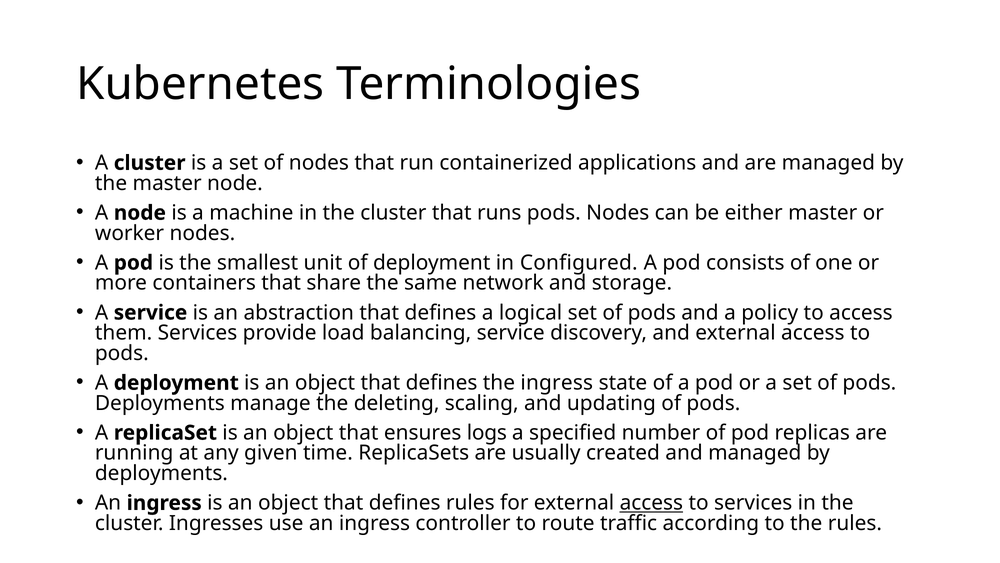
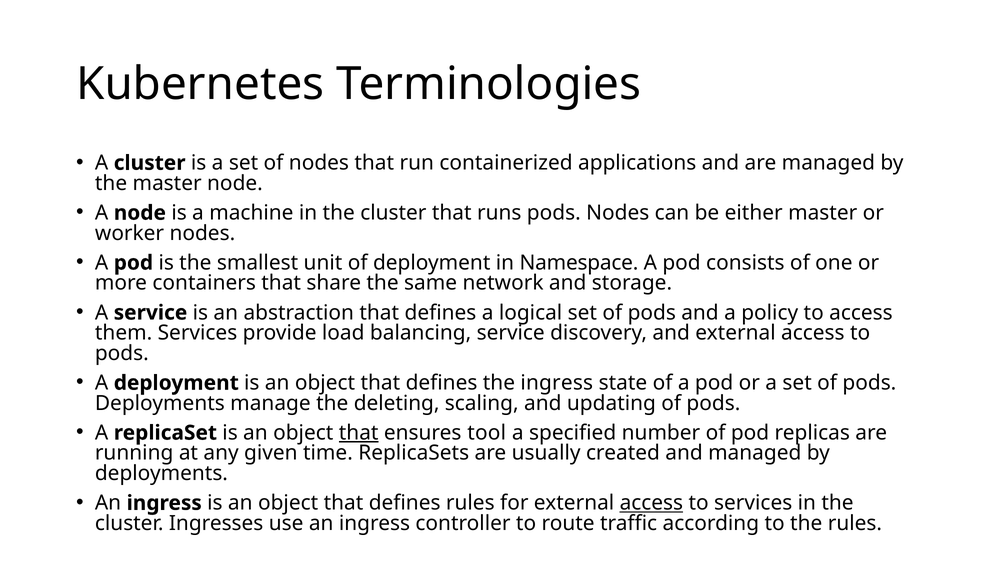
Configured: Configured -> Namespace (579, 263)
that underline: none -> present (359, 432)
logs: logs -> tool (487, 432)
